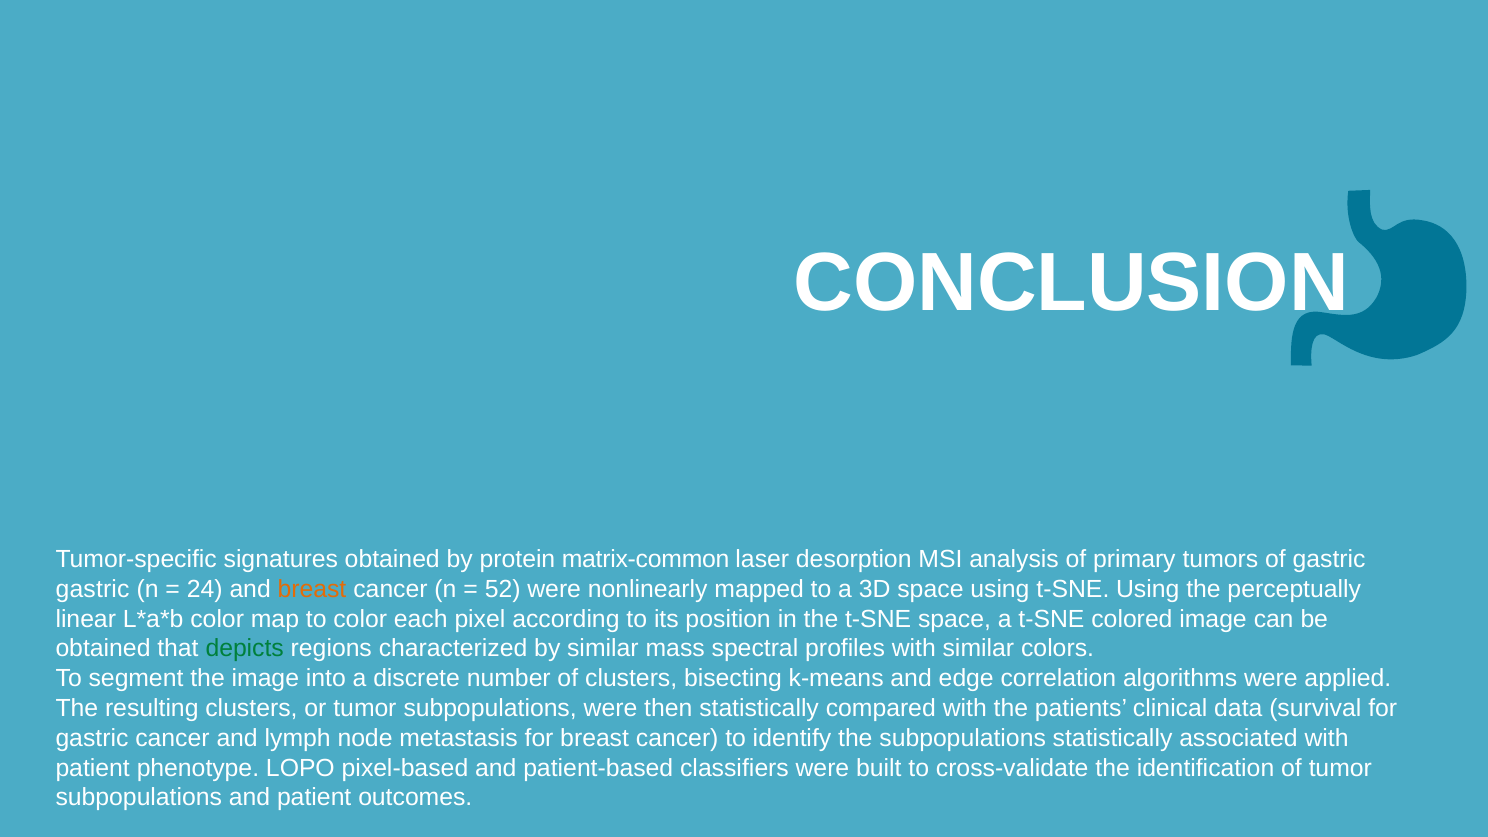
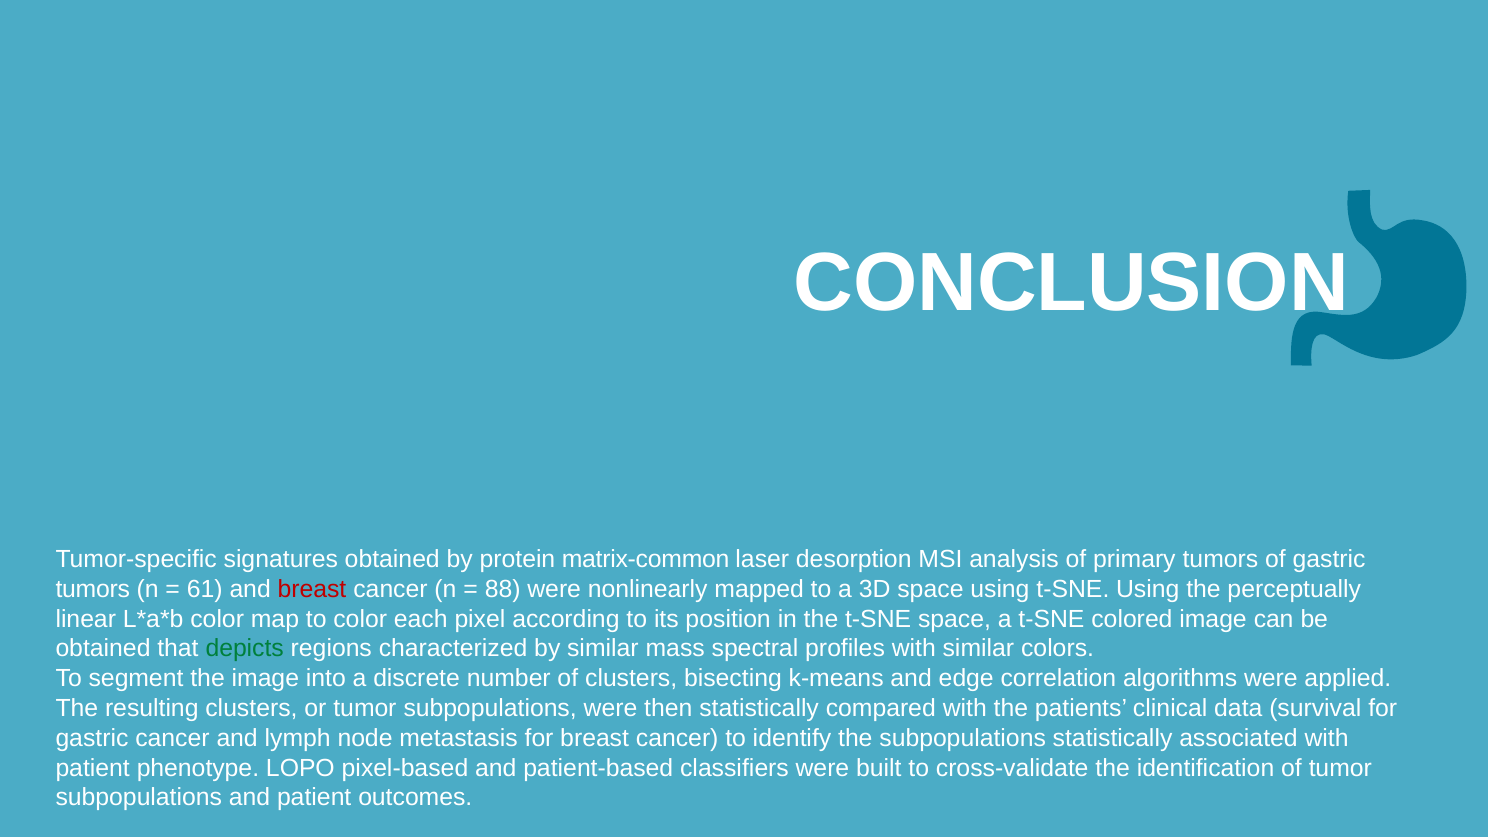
gastric: gastric -> tumors (93, 589)
24: 24 -> 61 (205, 589)
breast colour: orange -> red (312, 589)
52: 52 -> 88 (503, 589)
